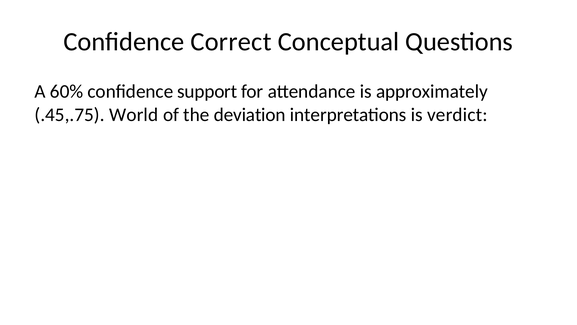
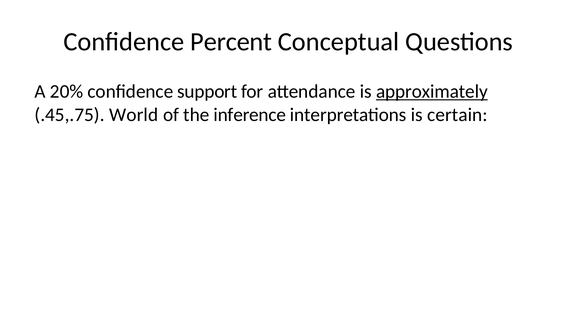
Correct: Correct -> Percent (231, 42)
60%: 60% -> 20% (67, 92)
approximately underline: none -> present (432, 92)
deviation: deviation -> inference (250, 115)
verdict: verdict -> certain (457, 115)
